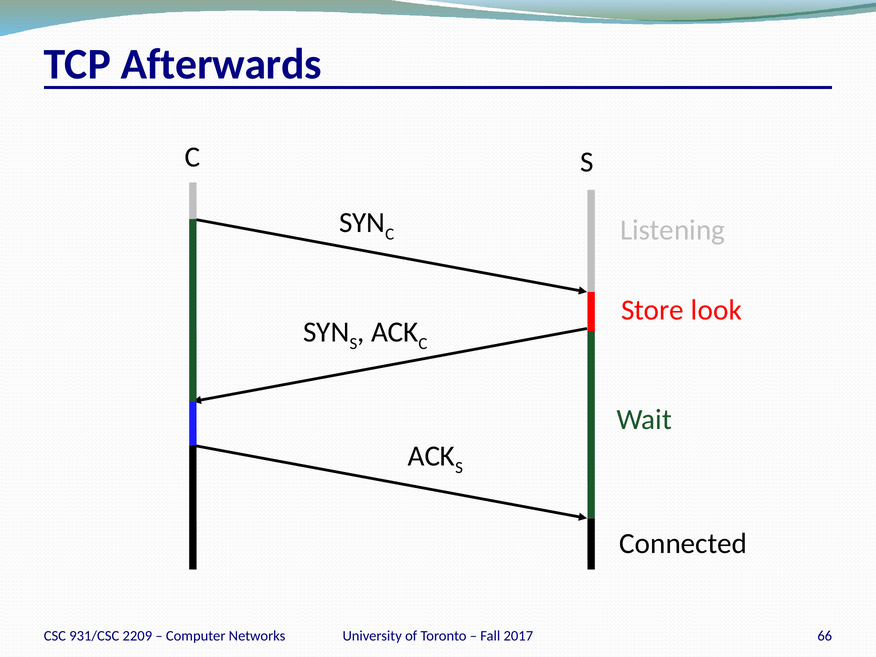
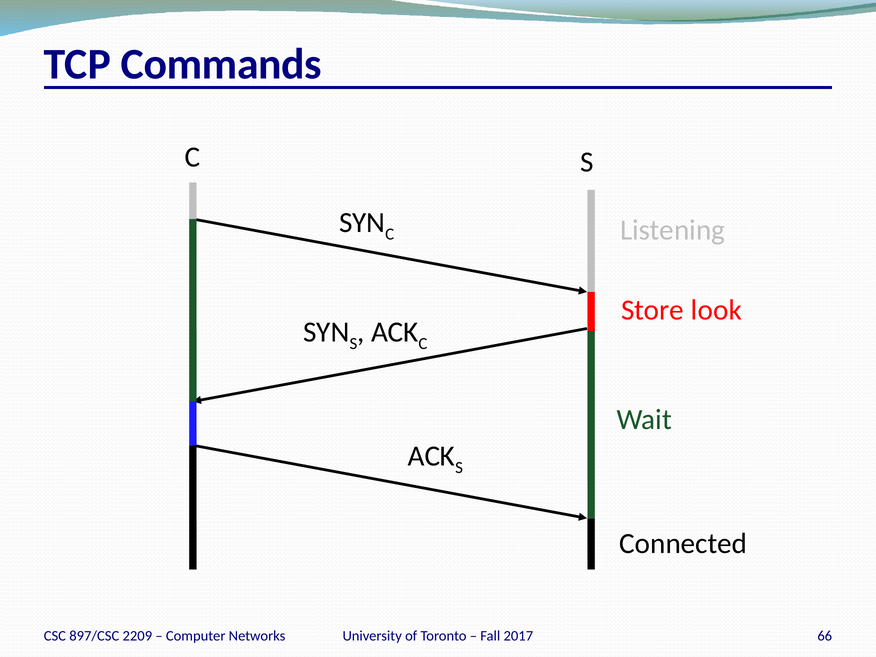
Afterwards: Afterwards -> Commands (221, 64)
931/CSC: 931/CSC -> 897/CSC (94, 636)
